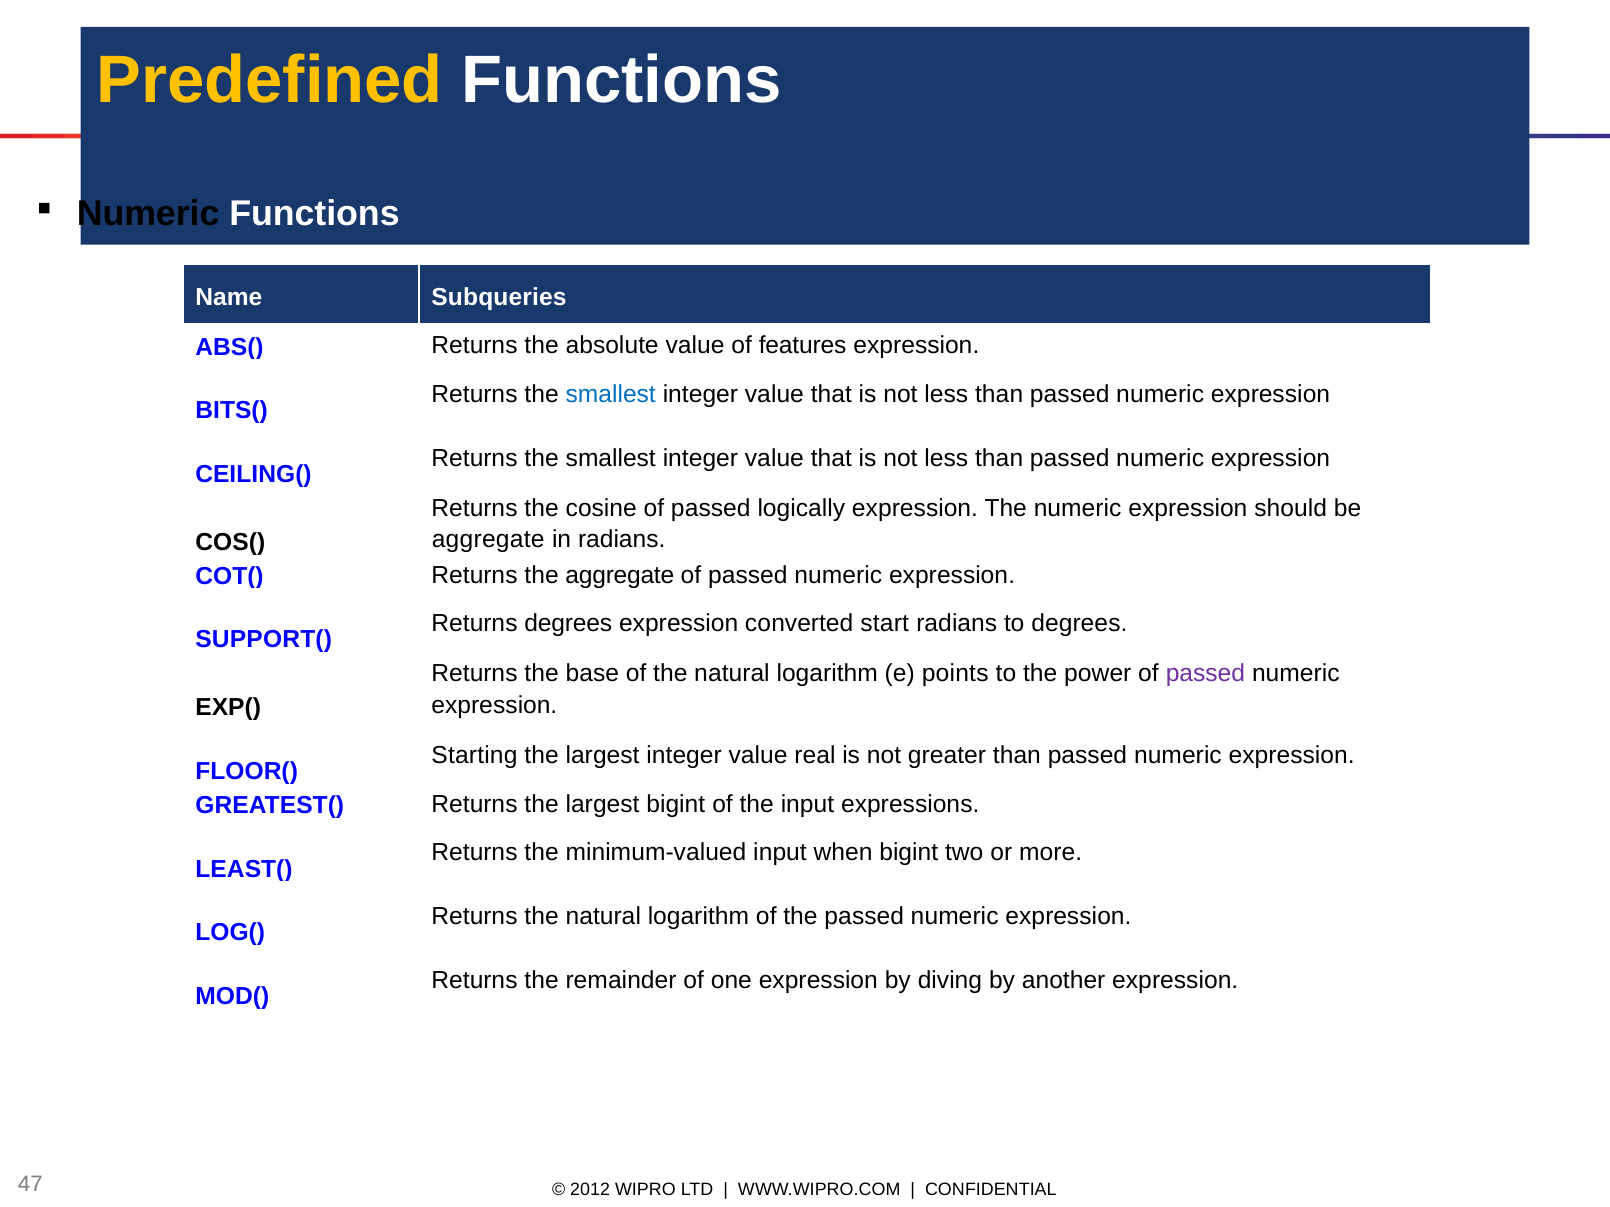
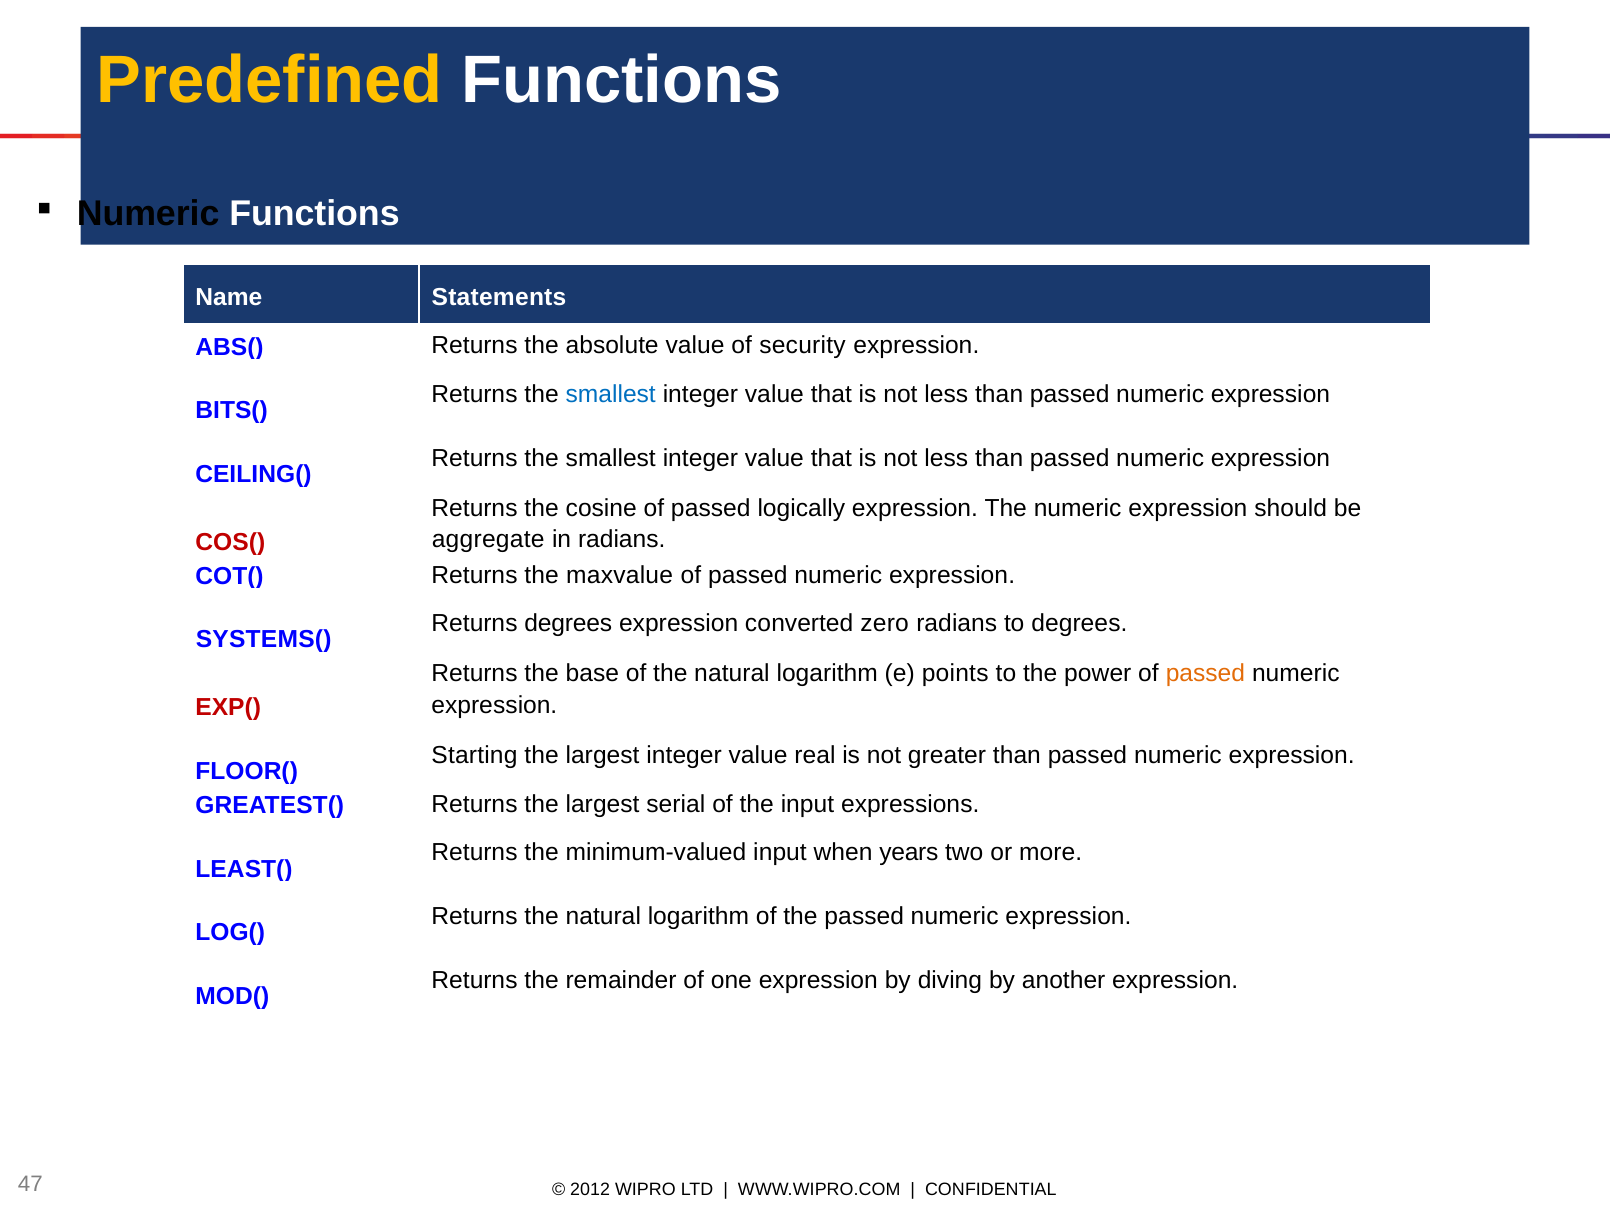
Subqueries: Subqueries -> Statements (499, 298)
features: features -> security (802, 346)
COS( colour: black -> red (230, 542)
the aggregate: aggregate -> maxvalue (620, 575)
start: start -> zero (885, 624)
SUPPORT(: SUPPORT( -> SYSTEMS( (264, 640)
passed colour: purple -> orange (1205, 674)
EXP( colour: black -> red (228, 708)
largest bigint: bigint -> serial (676, 804)
when bigint: bigint -> years (909, 853)
